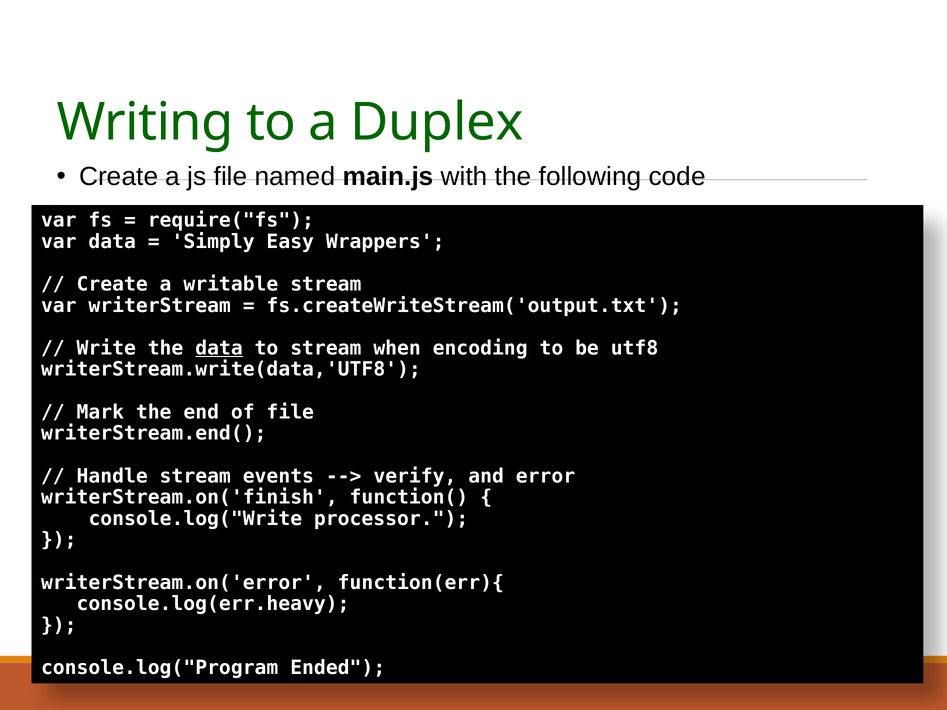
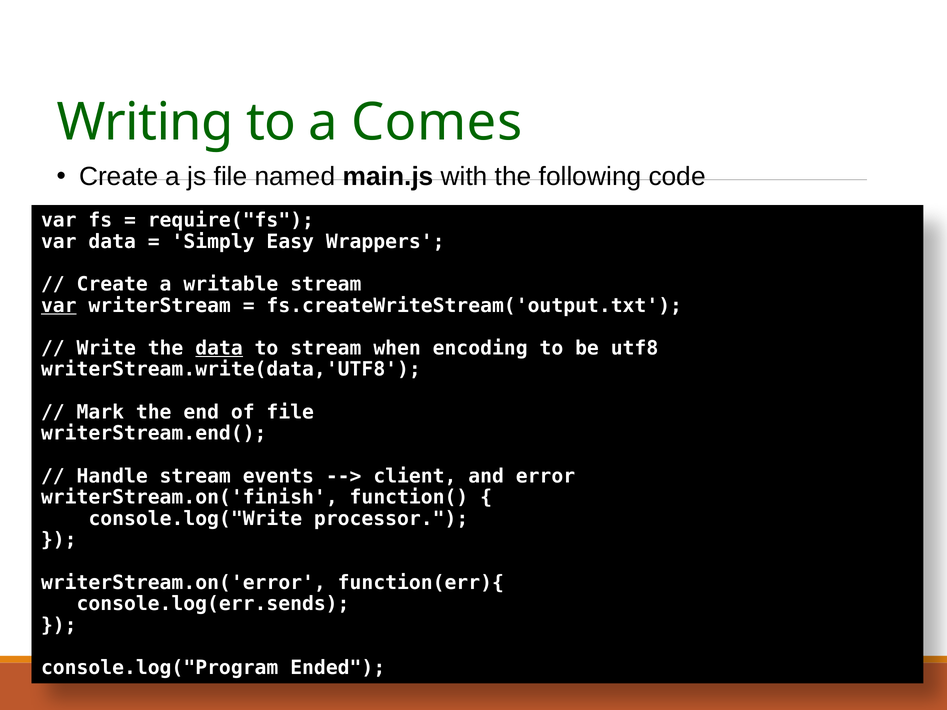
Duplex: Duplex -> Comes (437, 123)
var underline: none -> present (59, 306)
verify: verify -> client (415, 476)
console.log(err.heavy: console.log(err.heavy -> console.log(err.sends (213, 604)
